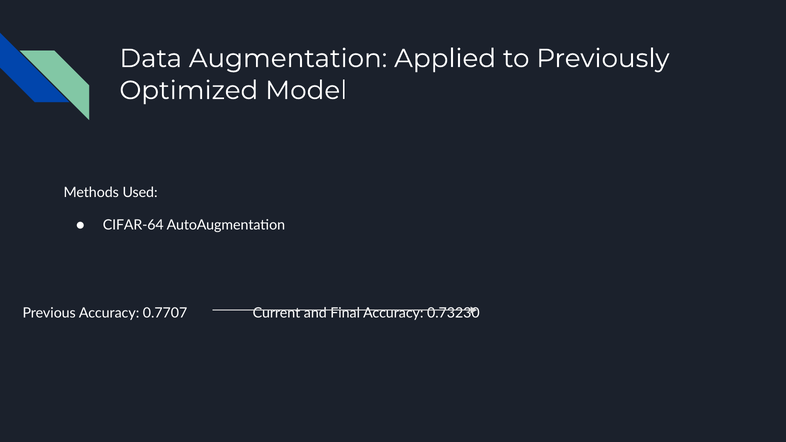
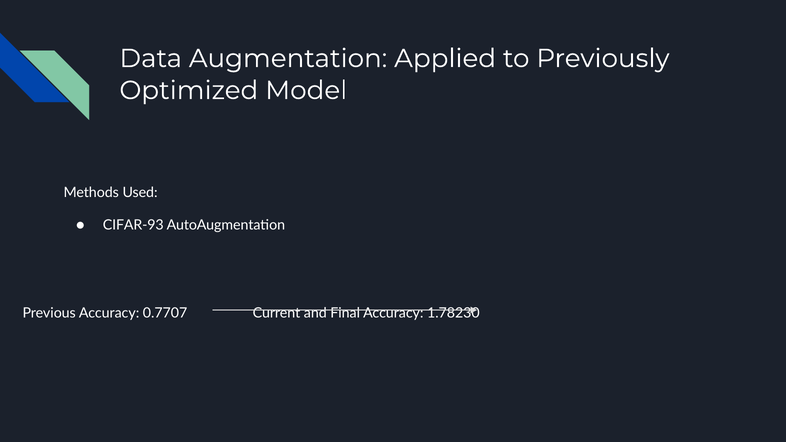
CIFAR-64: CIFAR-64 -> CIFAR-93 (133, 225)
0.73230: 0.73230 -> 1.78230 (453, 313)
